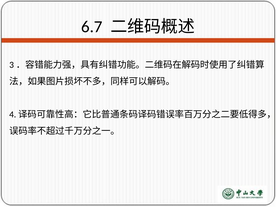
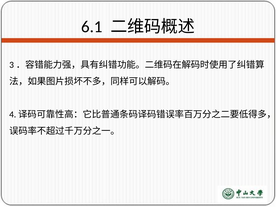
6.7: 6.7 -> 6.1 (92, 27)
